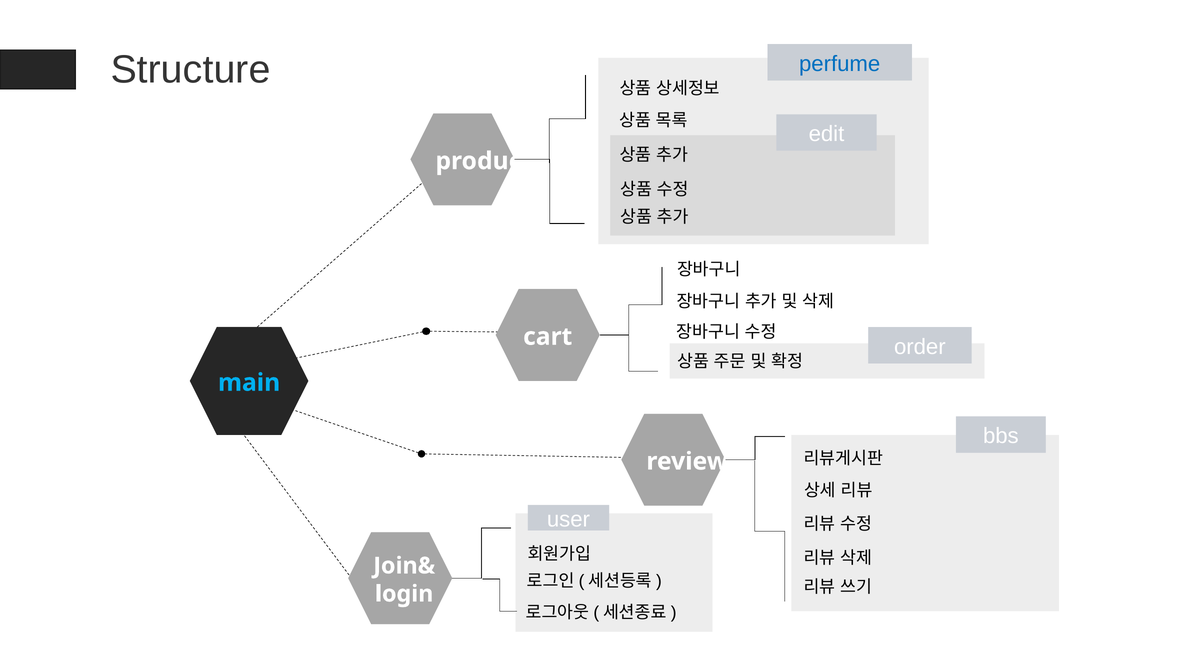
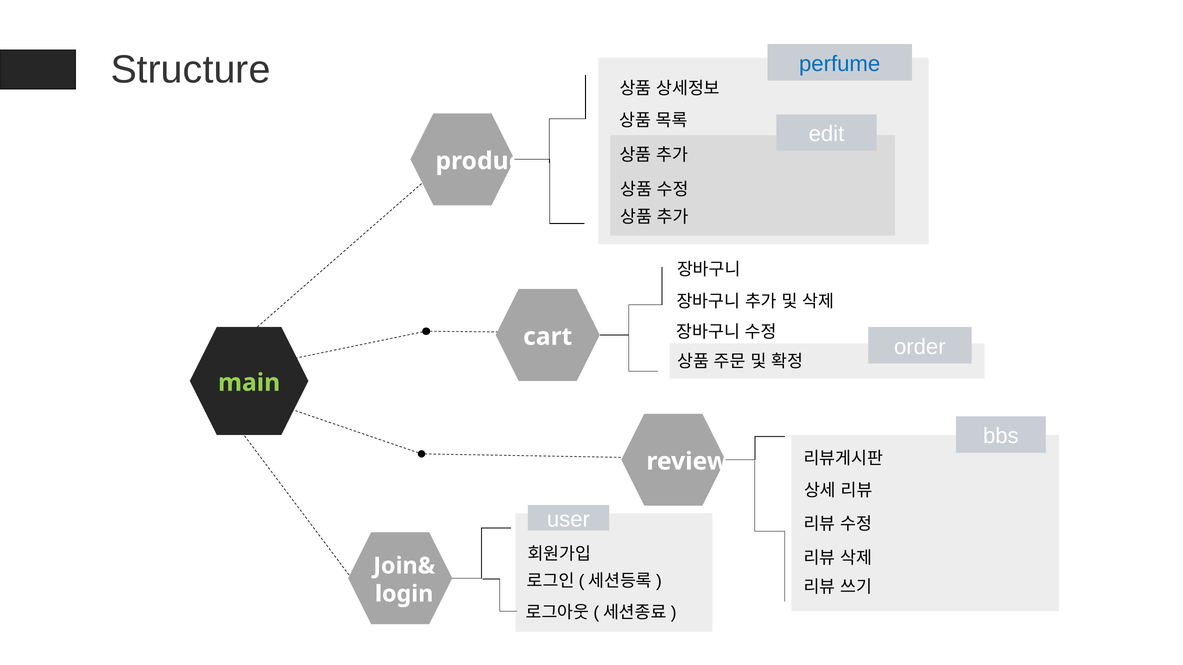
main colour: light blue -> light green (249, 383)
